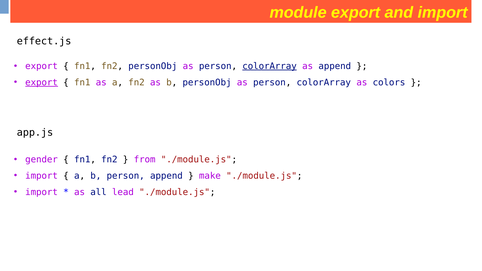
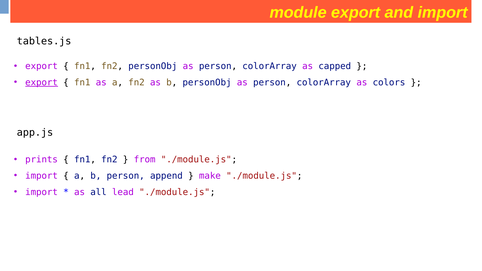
effect.js: effect.js -> tables.js (44, 41)
colorArray underline: present -> none (270, 66)
as append: append -> capped (335, 66)
gender: gender -> prints (42, 160)
